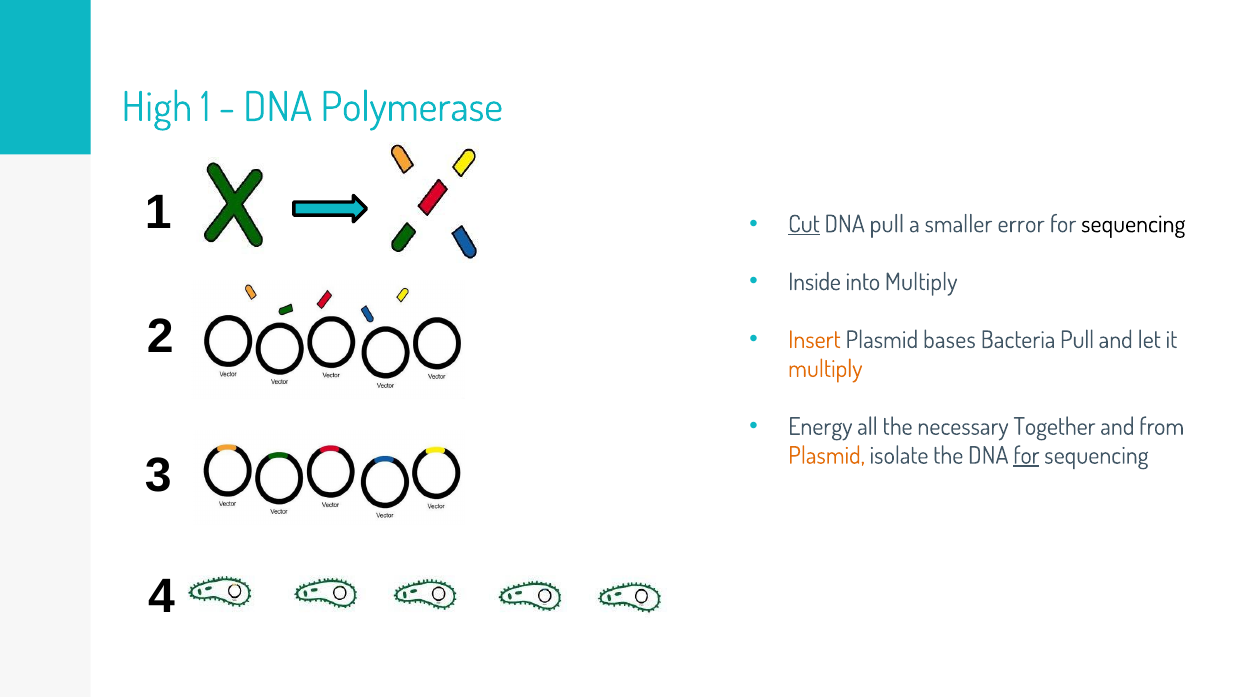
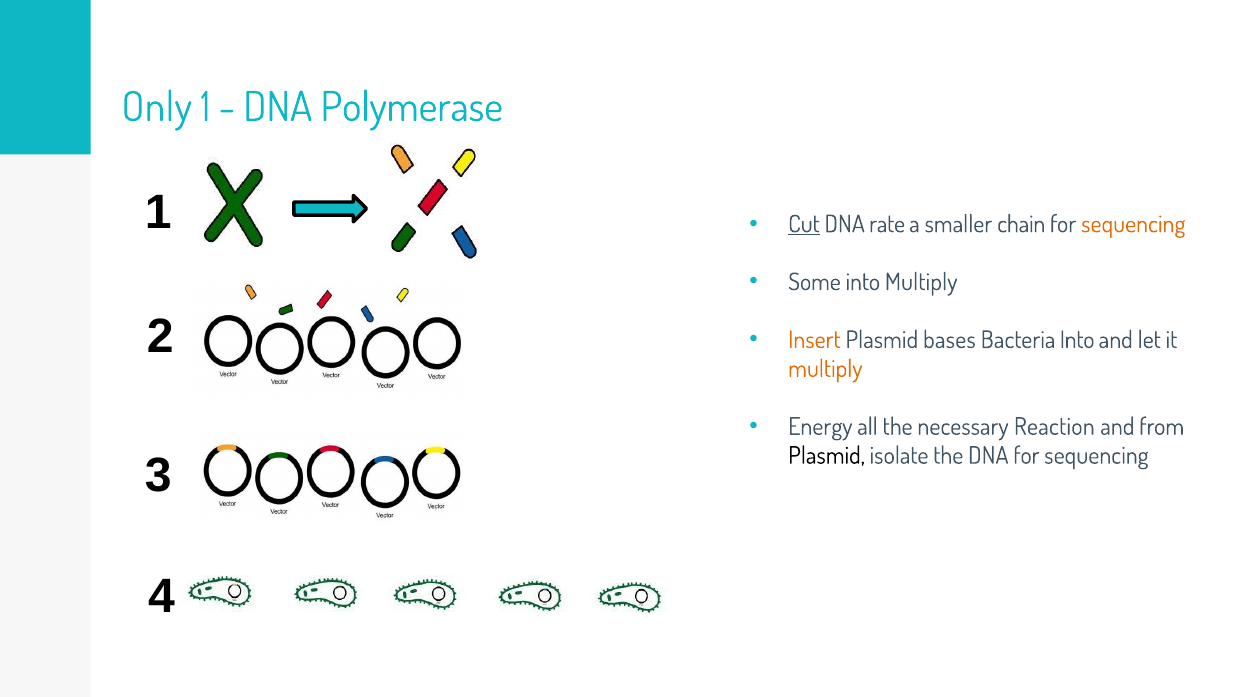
High: High -> Only (157, 107)
DNA pull: pull -> rate (887, 224)
error: error -> chain (1021, 224)
sequencing colour: black -> orange (1133, 224)
Inside: Inside -> Some (814, 282)
Bacteria Pull: Pull -> Into (1077, 340)
Together: Together -> Reaction (1054, 426)
Plasmid colour: orange -> black (827, 455)
for underline: present -> none (1026, 455)
